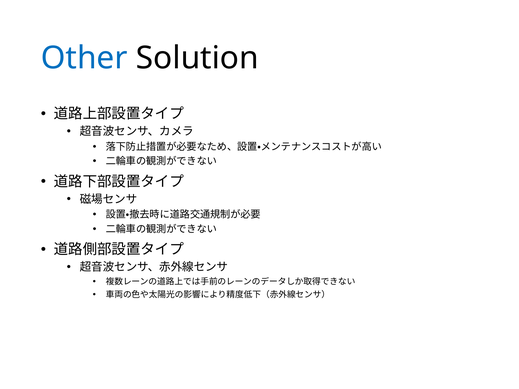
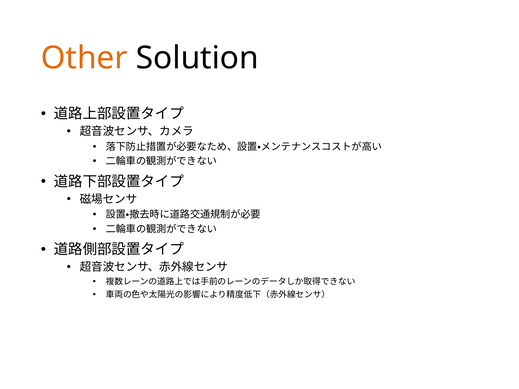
Other colour: blue -> orange (84, 58)
